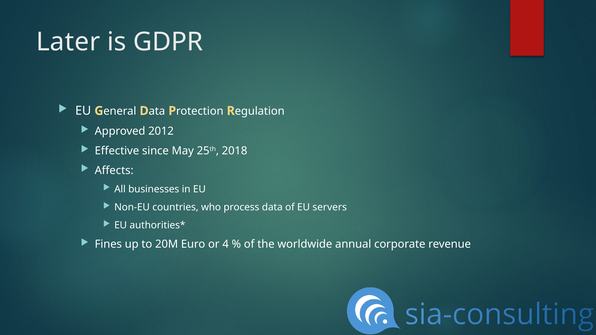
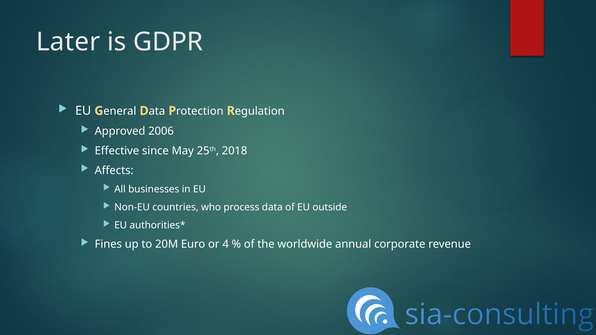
2012: 2012 -> 2006 (161, 131)
servers: servers -> outside (330, 207)
